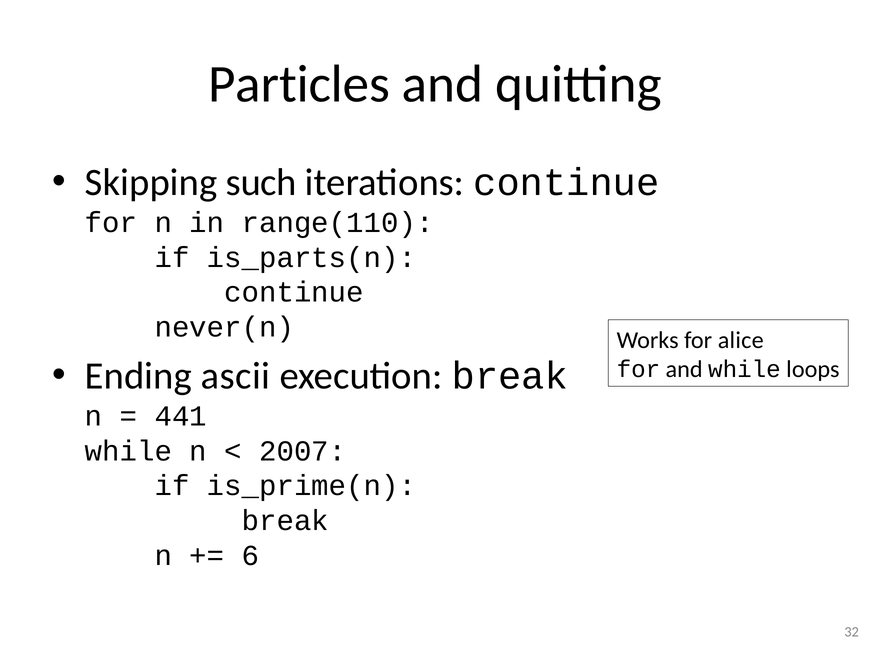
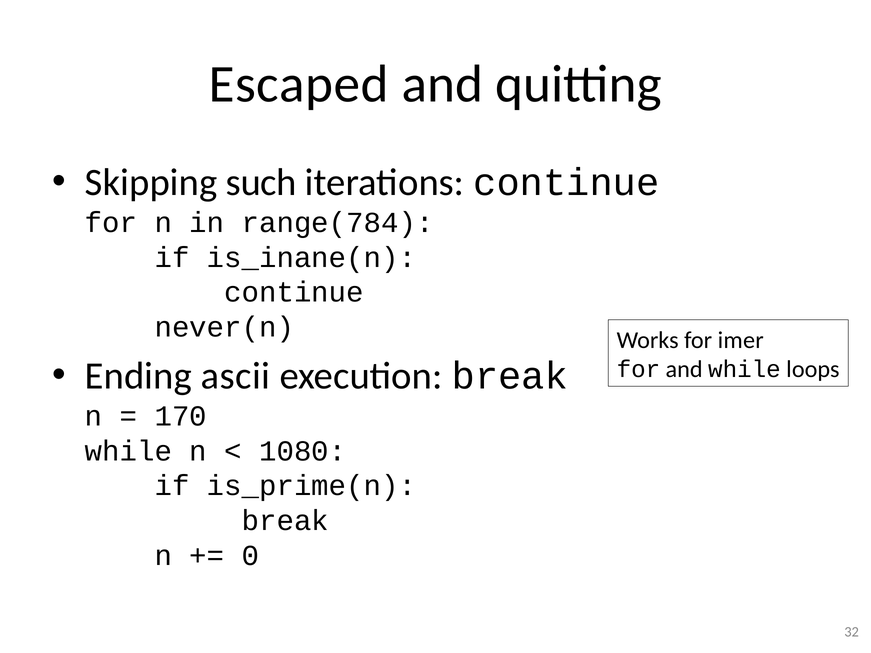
Particles: Particles -> Escaped (299, 84)
range(110: range(110 -> range(784 (338, 223)
is_parts(n: is_parts(n -> is_inane(n (311, 258)
alice: alice -> imer (741, 340)
441: 441 -> 170 (181, 416)
2007: 2007 -> 1080 (303, 451)
6: 6 -> 0 (250, 556)
